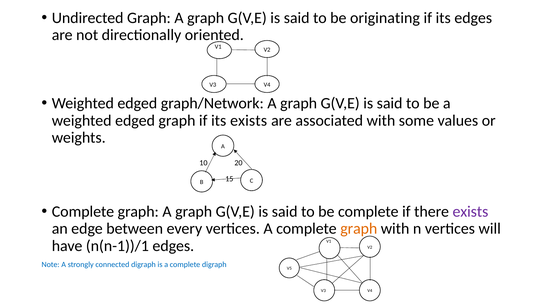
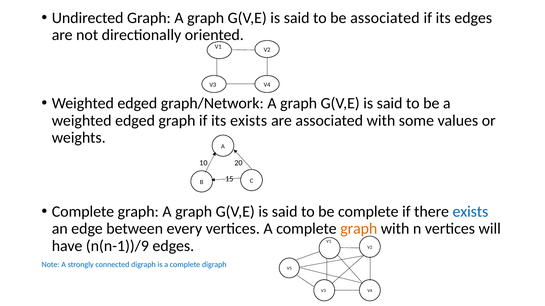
be originating: originating -> associated (385, 18)
exists colour: purple -> blue (470, 212)
n(n-1))/1: n(n-1))/1 -> n(n-1))/9 (117, 246)
